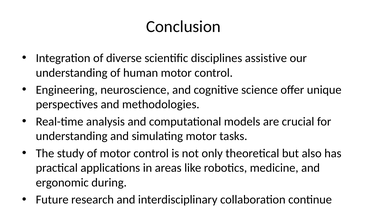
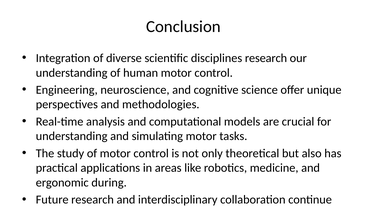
disciplines assistive: assistive -> research (266, 58)
